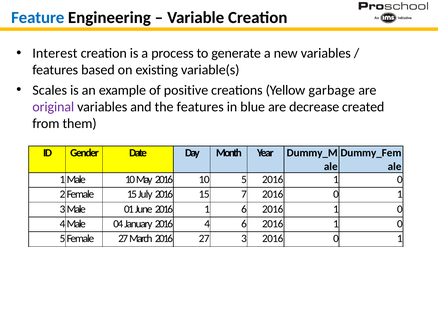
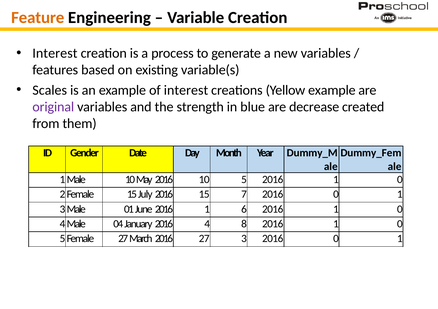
Feature colour: blue -> orange (38, 18)
of positive: positive -> interest (186, 90)
Yellow garbage: garbage -> example (332, 90)
the features: features -> strength (200, 107)
4 6: 6 -> 8 (244, 224)
